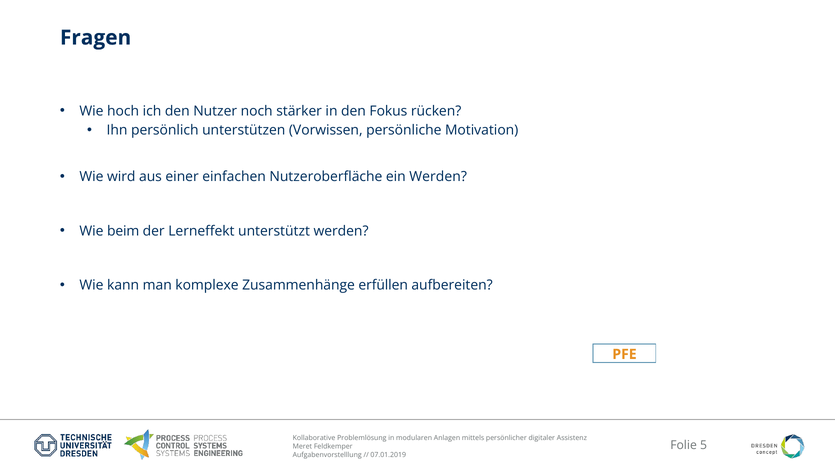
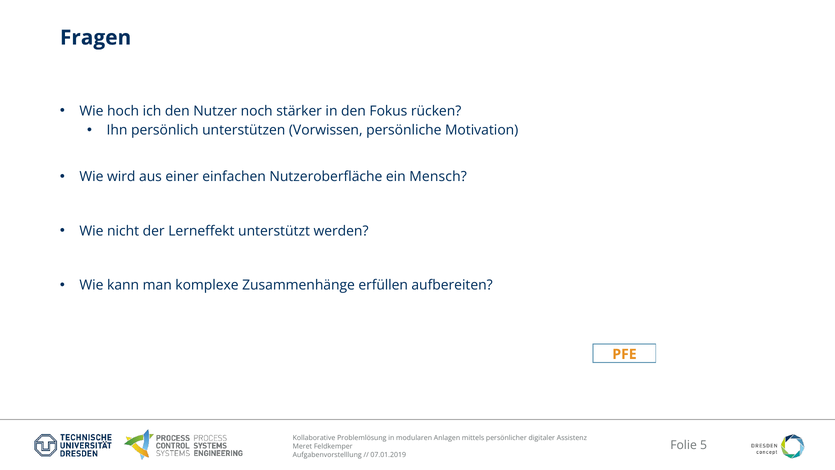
ein Werden: Werden -> Mensch (438, 177)
beim: beim -> nicht (123, 231)
